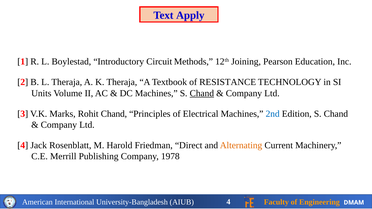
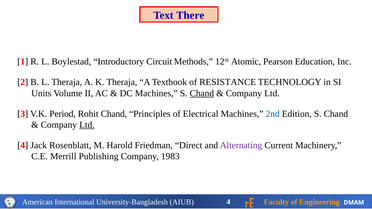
Apply: Apply -> There (190, 15)
Joining: Joining -> Atomic (246, 62)
Marks: Marks -> Period (63, 114)
Ltd underline: none -> present (87, 125)
Alternating colour: orange -> purple (241, 145)
1978: 1978 -> 1983 (170, 157)
